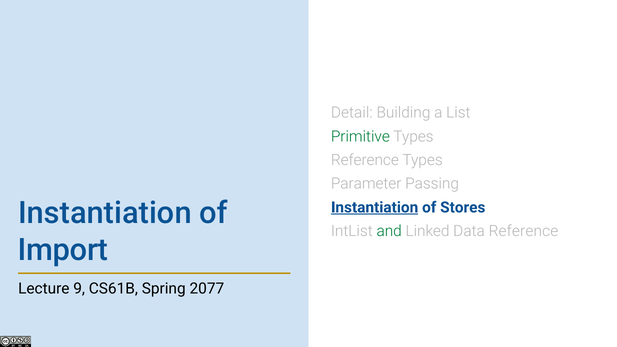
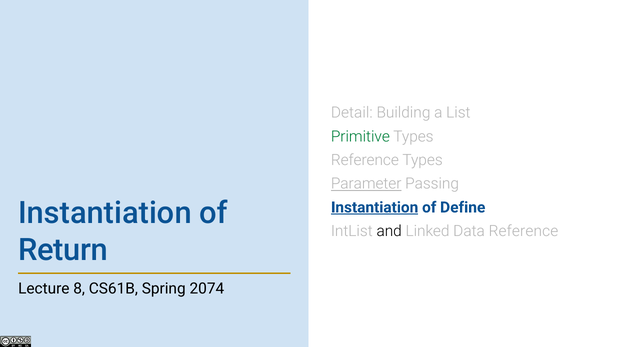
Parameter underline: none -> present (366, 184)
Stores: Stores -> Define (463, 207)
and colour: green -> black (389, 231)
Import: Import -> Return (63, 250)
9: 9 -> 8 (79, 289)
2077: 2077 -> 2074 (207, 289)
